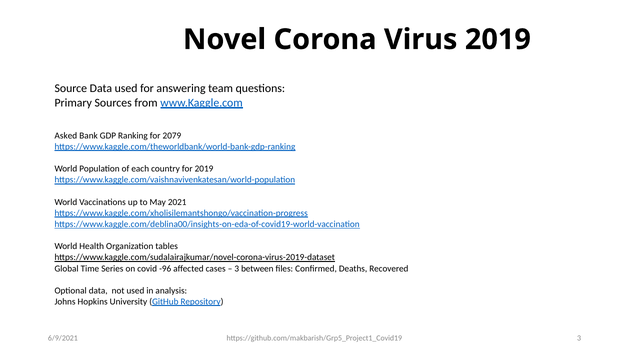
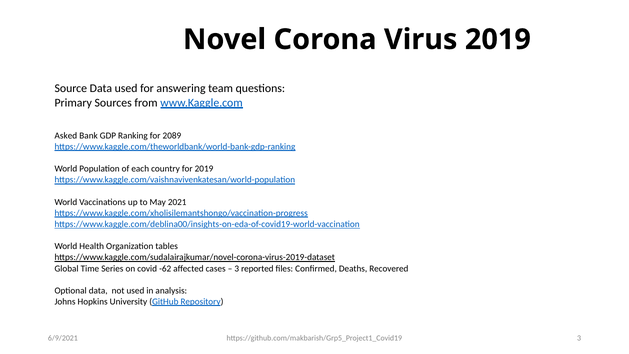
2079: 2079 -> 2089 (172, 136)
-96: -96 -> -62 (165, 268)
between: between -> reported (257, 268)
